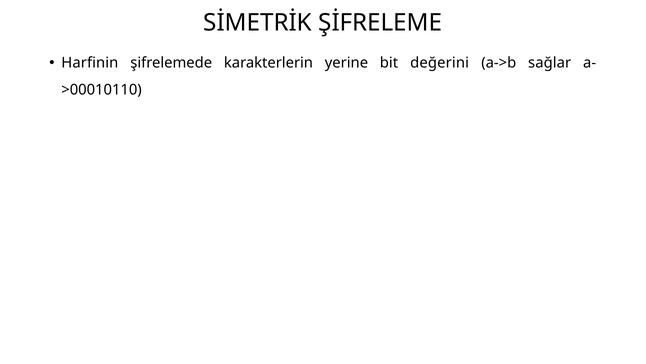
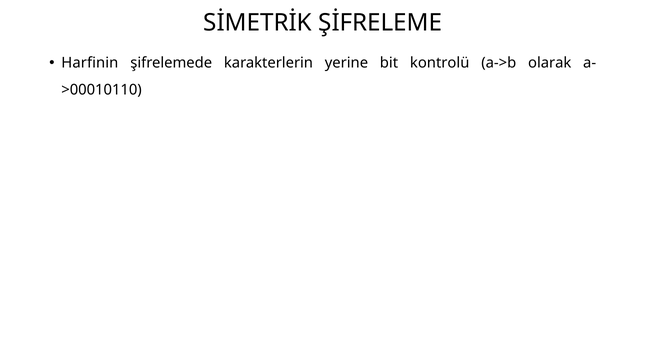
değerini: değerini -> kontrolü (440, 63)
sağlar: sağlar -> olarak (550, 63)
